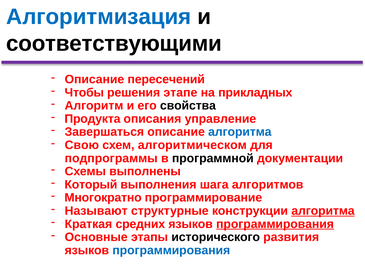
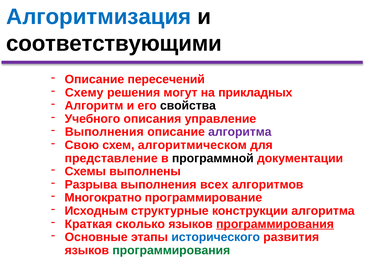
Чтобы: Чтобы -> Схему (84, 92)
этапе: этапе -> могут (180, 92)
Продукта: Продукта -> Учебного (92, 119)
Завершаться: Завершаться -> Выполнения (104, 132)
алгоритма colour: blue -> purple (240, 132)
подпрограммы: подпрограммы -> представление (111, 158)
Который: Который -> Разрыва (91, 184)
шага: шага -> всех (214, 184)
Называют: Называют -> Исходным (96, 211)
алгоритма underline: present -> none (323, 211)
средних: средних -> сколько (140, 224)
исторического colour: black -> blue (216, 237)
программирования colour: blue -> green (171, 250)
